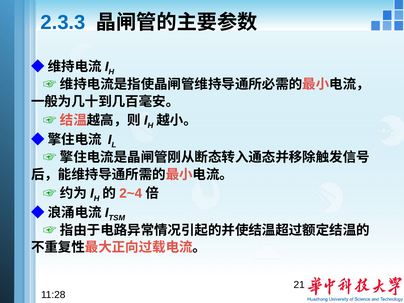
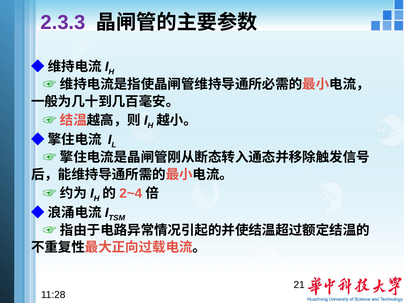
2.3.3 colour: blue -> purple (63, 22)
